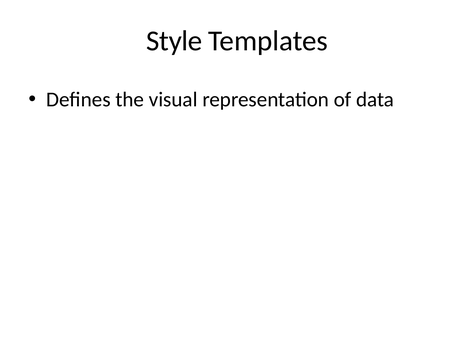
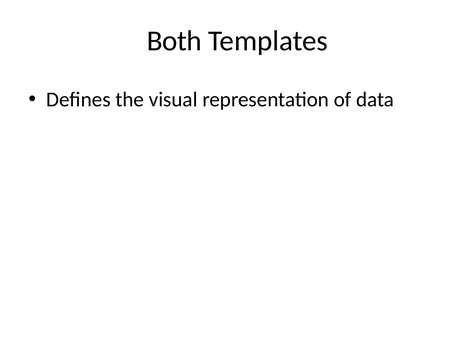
Style: Style -> Both (174, 41)
